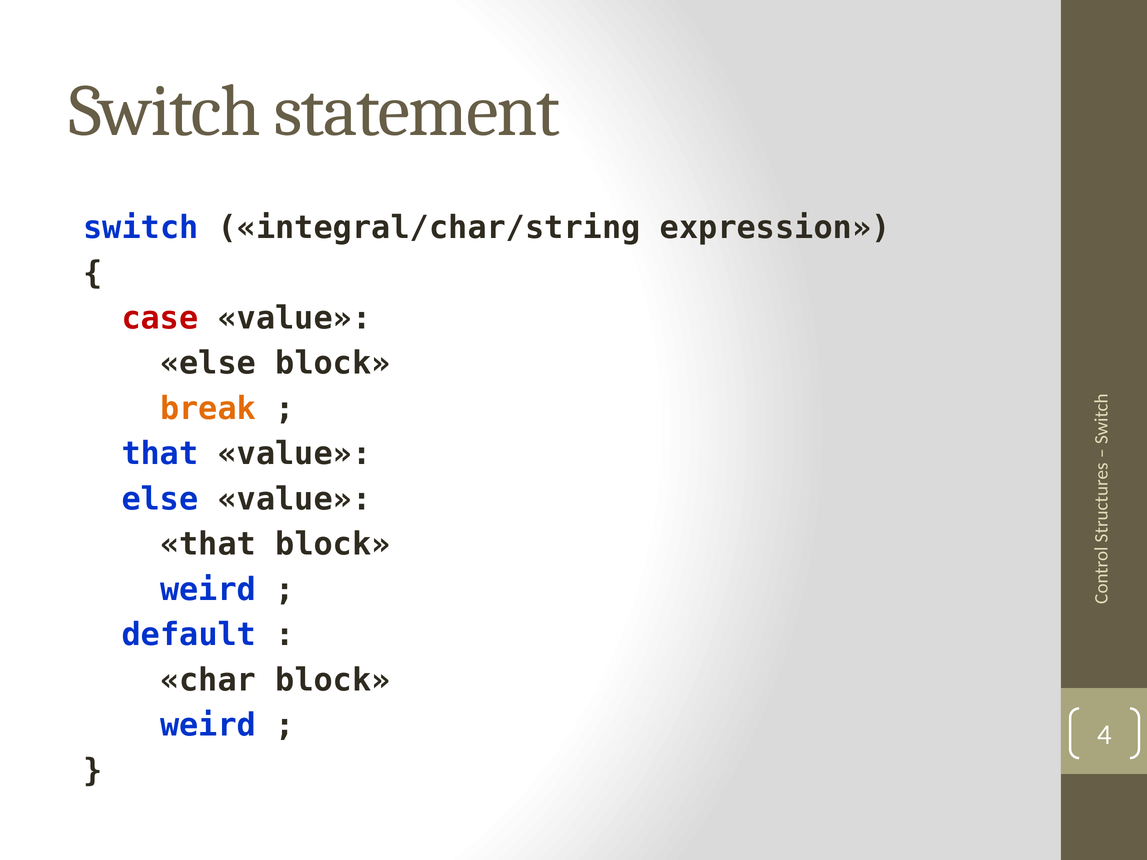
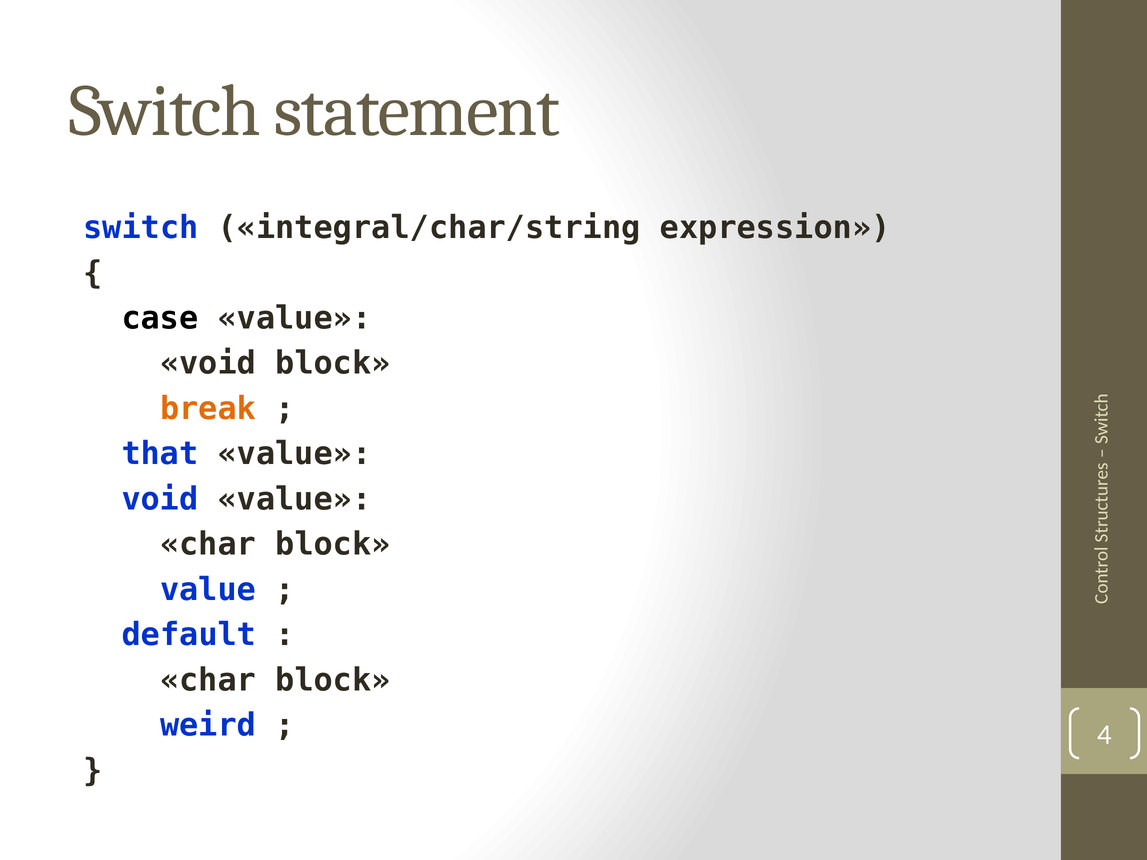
case colour: red -> black (160, 318)
else: else -> void (208, 364)
else: else -> void (160, 499)
that: that -> char (208, 545)
weird: weird -> value (208, 590)
